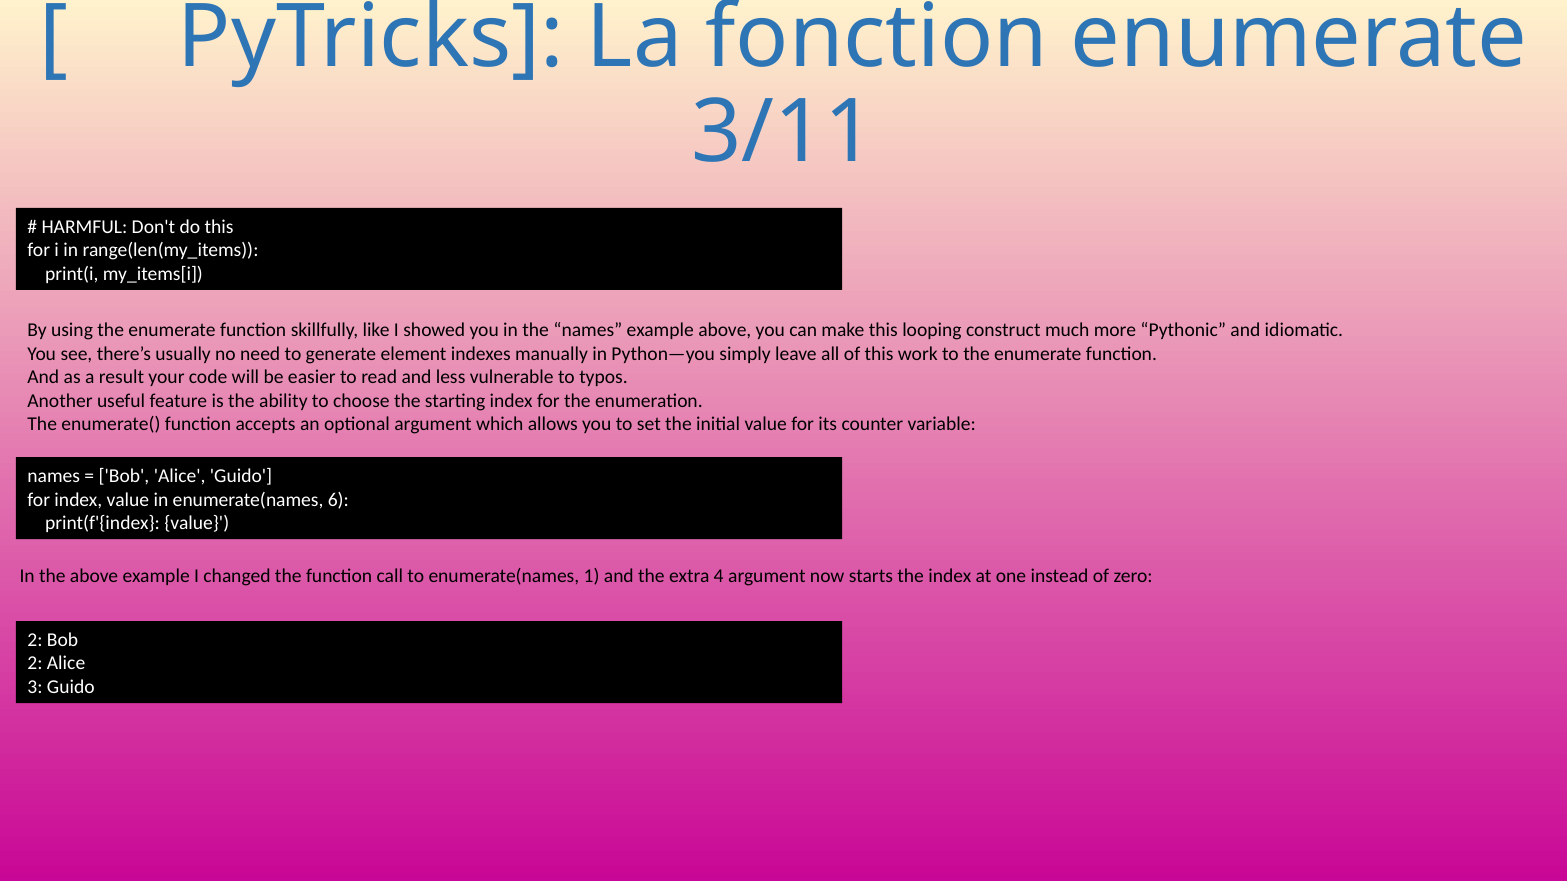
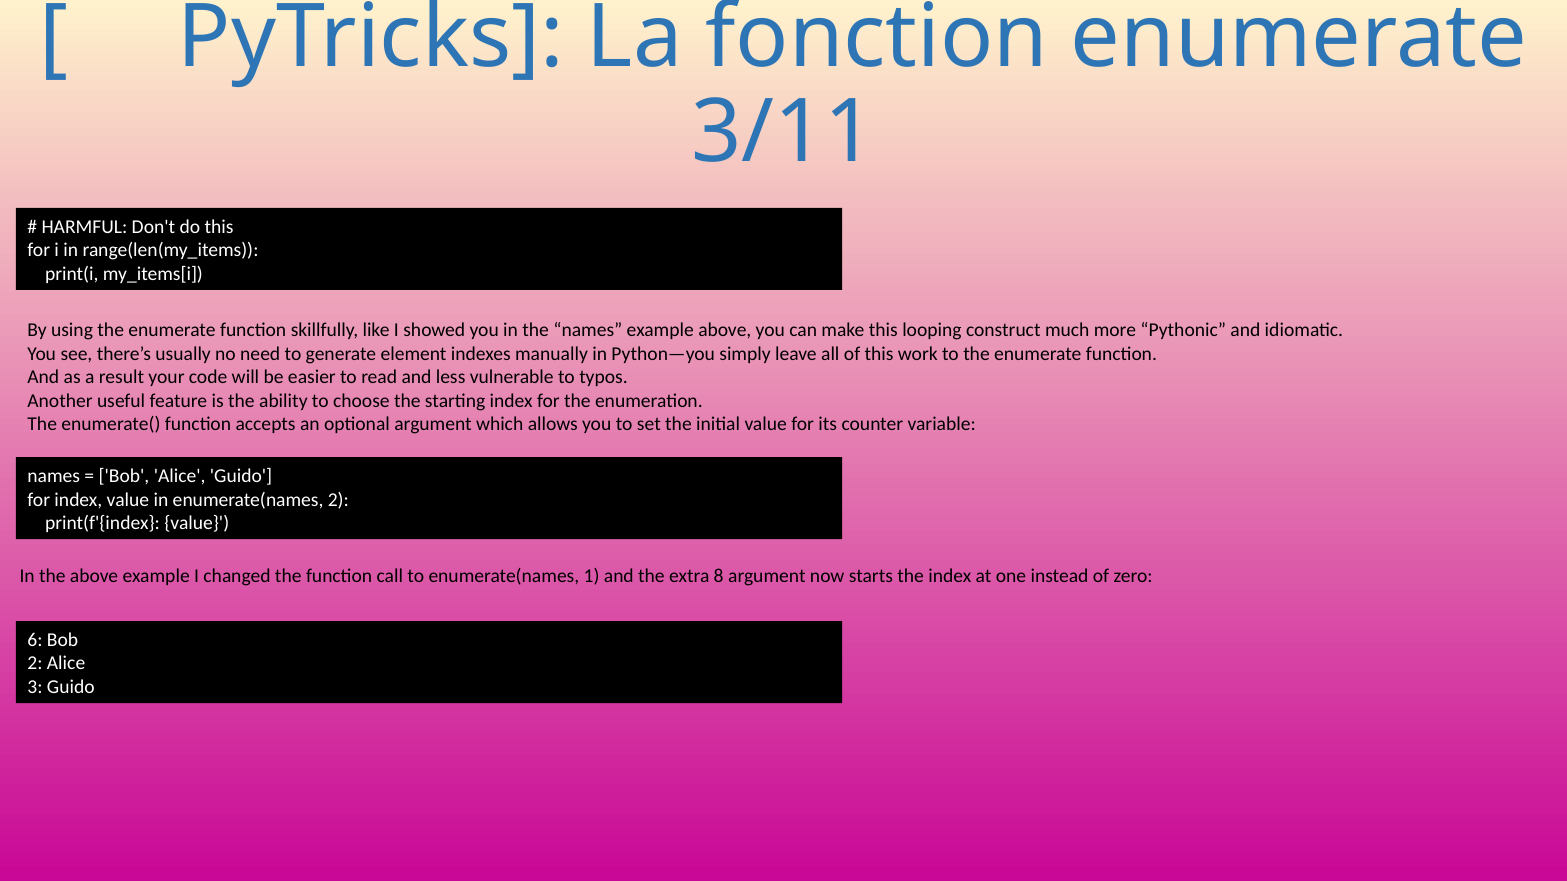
enumerate(names 6: 6 -> 2 (338, 500)
4: 4 -> 8 (719, 576)
2: 2 -> 6 (35, 640)
